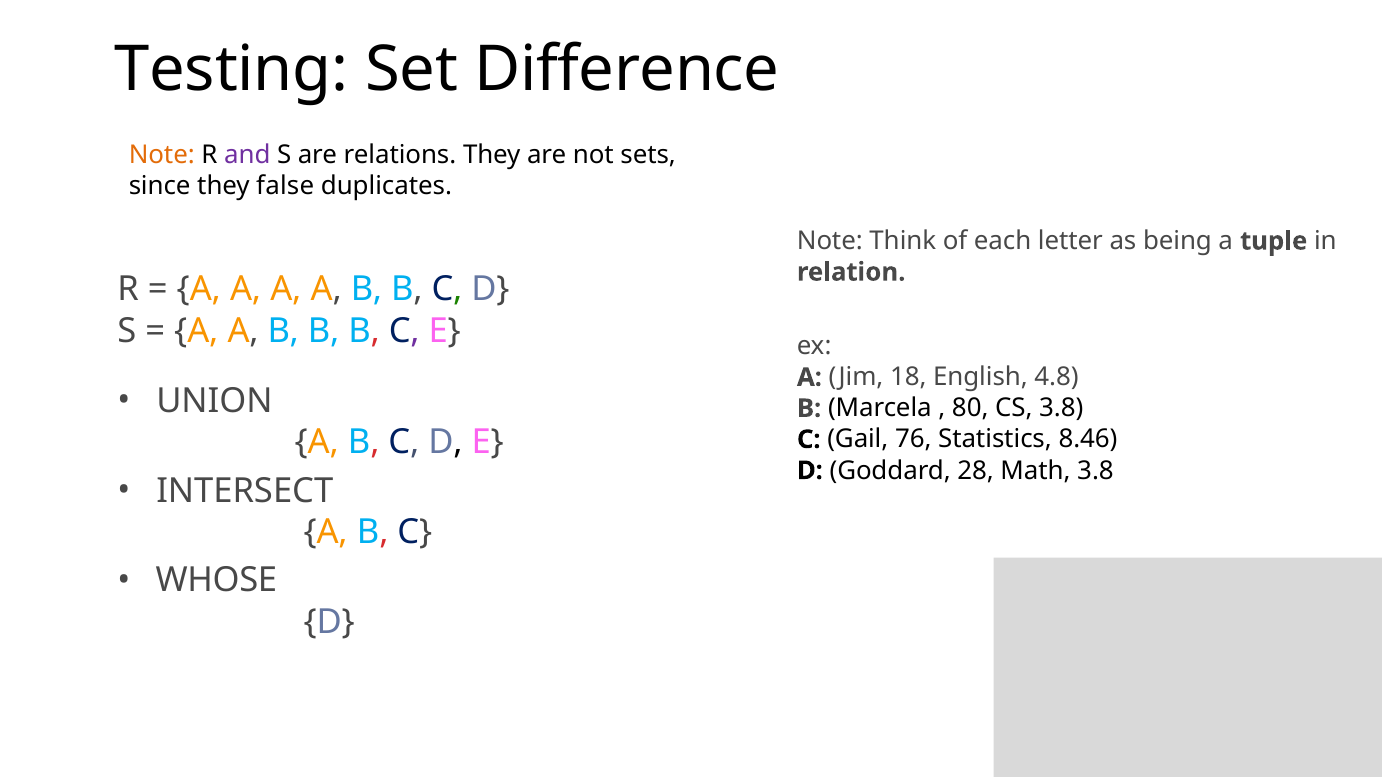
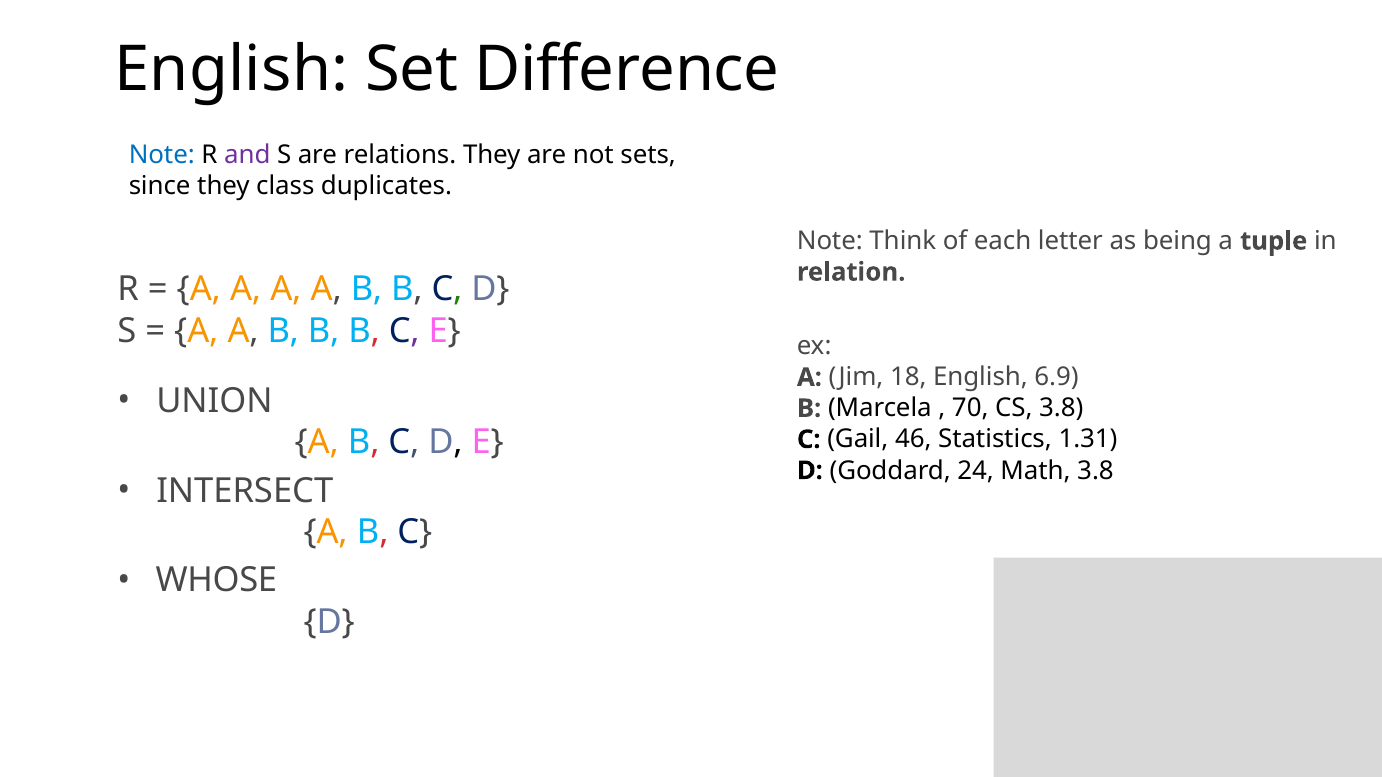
Testing: Testing -> English (231, 69)
Note colour: orange -> blue (162, 155)
false: false -> class (285, 186)
4.8: 4.8 -> 6.9 (1057, 378)
80: 80 -> 70 (970, 409)
76: 76 -> 46 (913, 440)
8.46: 8.46 -> 1.31 (1088, 440)
28: 28 -> 24 (976, 471)
